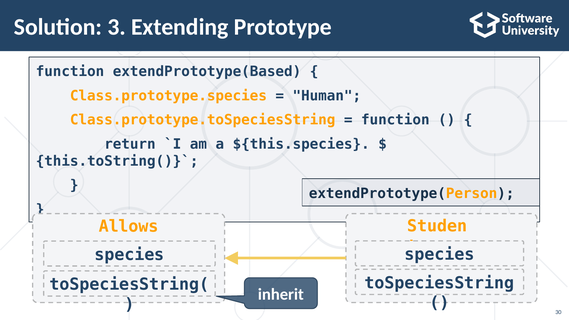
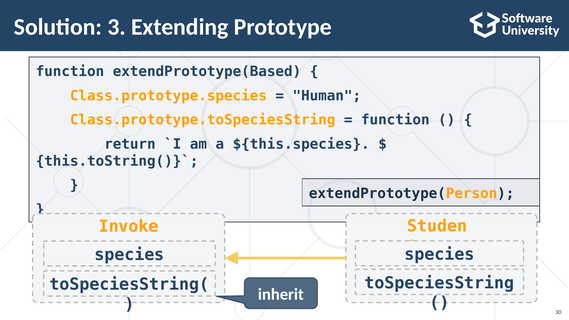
Allows: Allows -> Invoke (129, 227)
